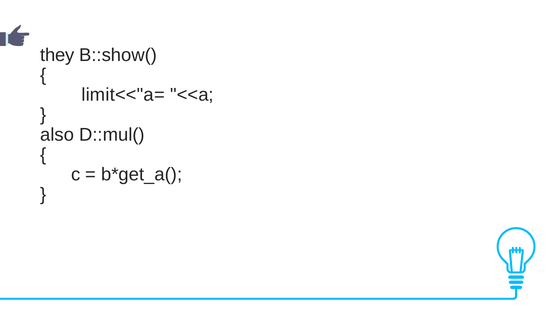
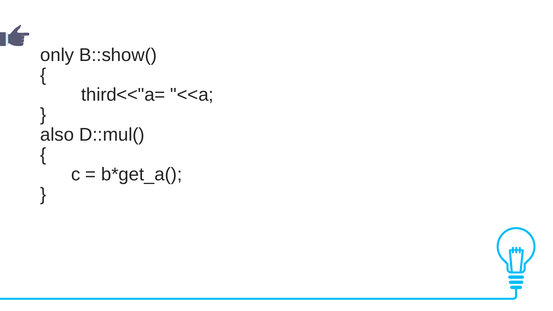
they: they -> only (57, 55)
limit<<"a=: limit<<"a= -> third<<"a= (123, 95)
